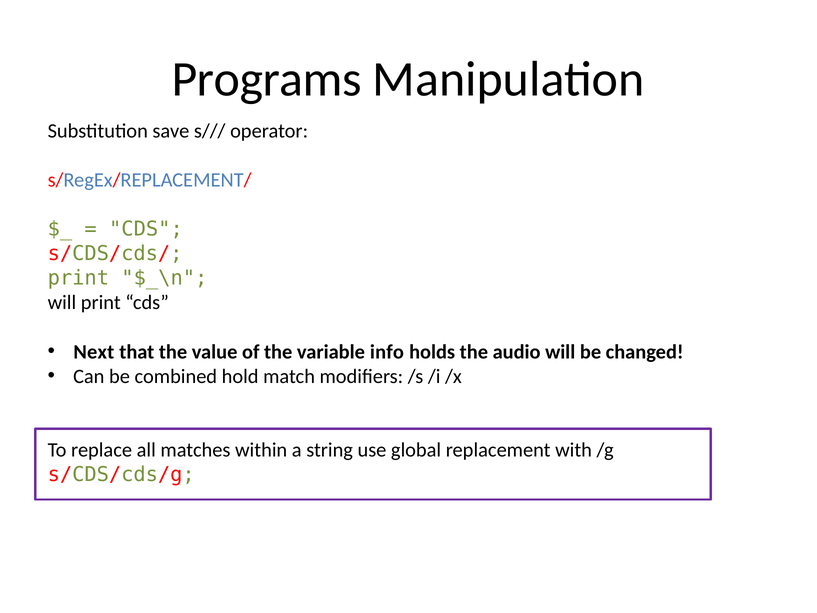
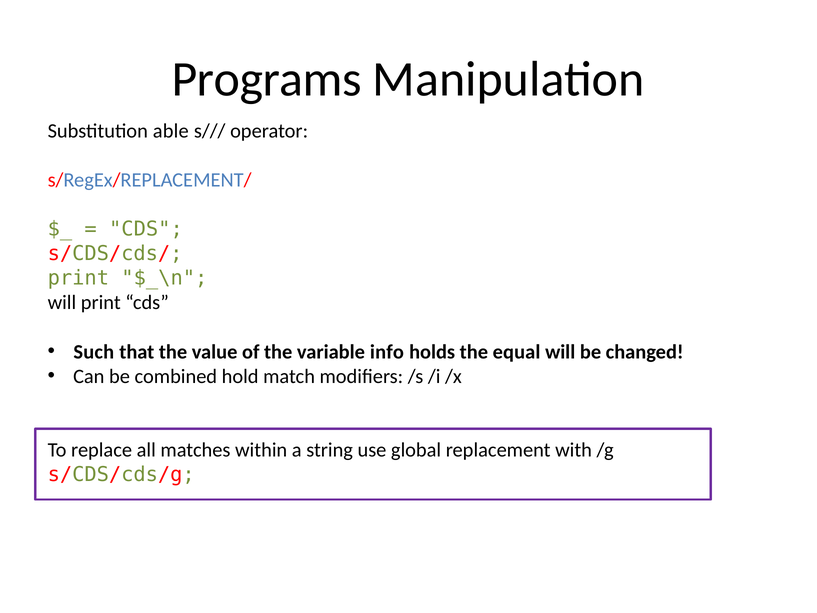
save: save -> able (171, 131)
Next: Next -> Such (94, 352)
audio: audio -> equal (517, 352)
